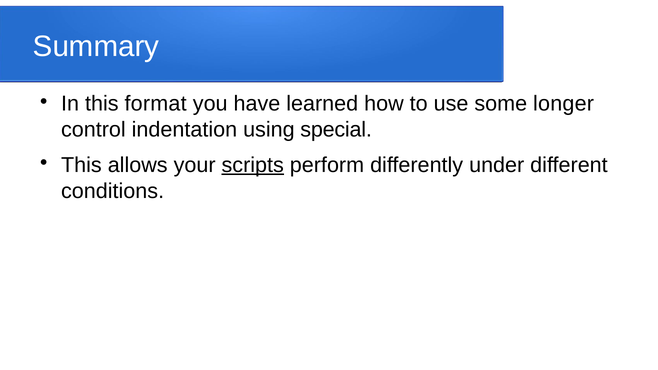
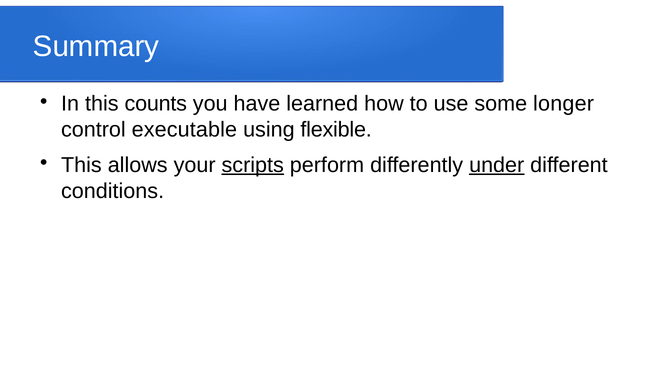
format: format -> counts (156, 104)
indentation: indentation -> executable (184, 130)
special: special -> flexible (336, 130)
under underline: none -> present (497, 165)
